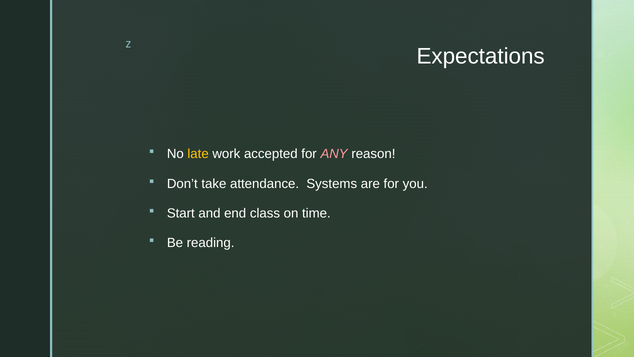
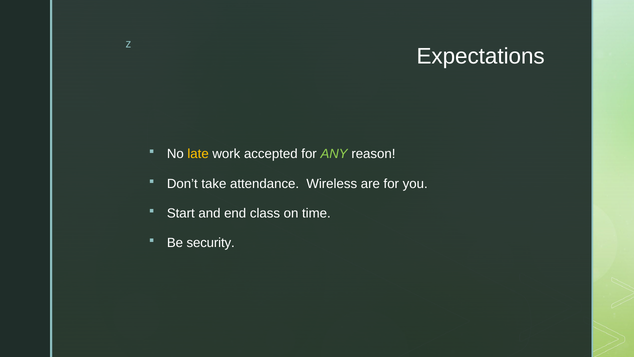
ANY colour: pink -> light green (334, 154)
Systems: Systems -> Wireless (332, 184)
reading: reading -> security (211, 243)
